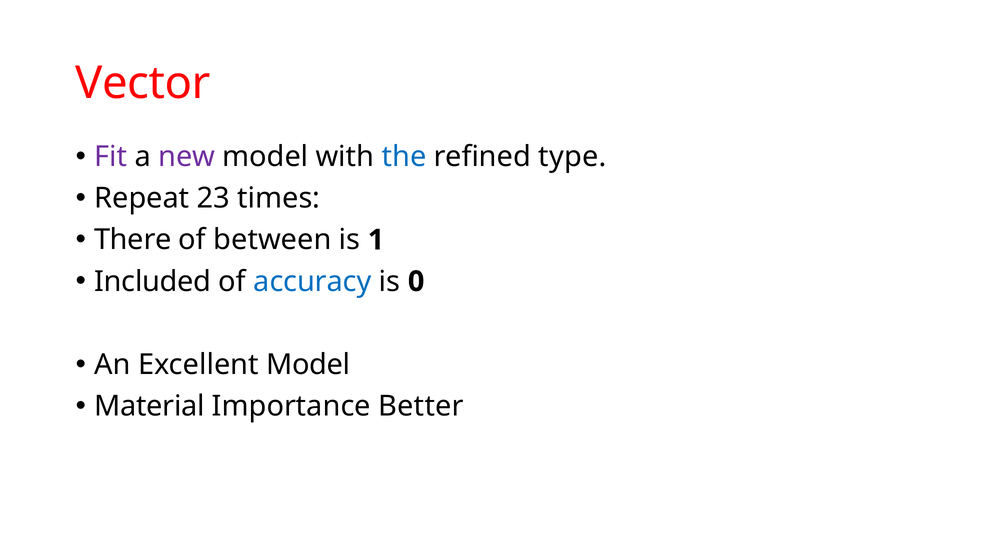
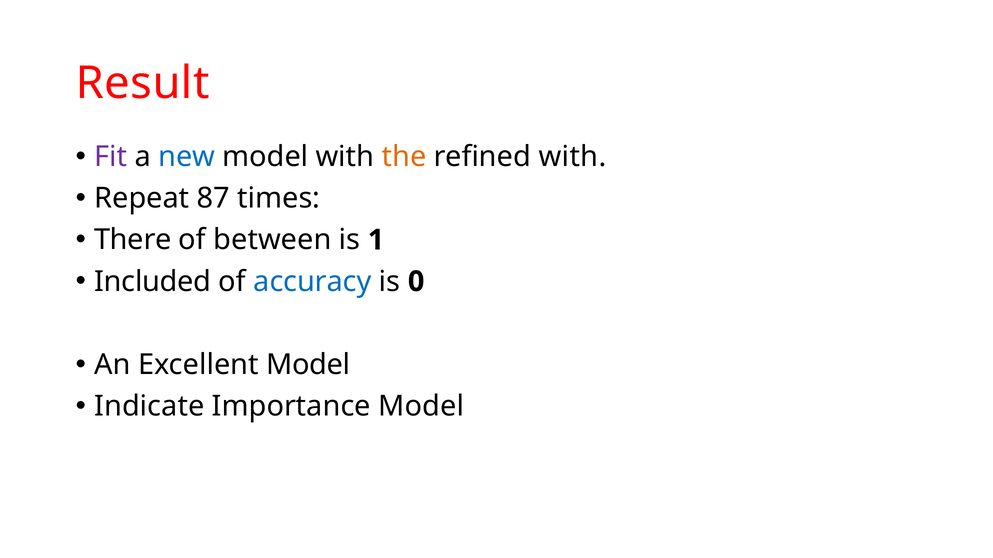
Vector: Vector -> Result (143, 83)
new colour: purple -> blue (187, 157)
the colour: blue -> orange (404, 157)
refined type: type -> with (573, 157)
23: 23 -> 87 (213, 199)
Material: Material -> Indicate (149, 407)
Importance Better: Better -> Model (421, 407)
